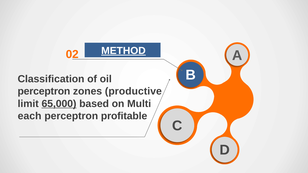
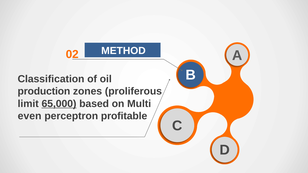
METHOD underline: present -> none (123, 51)
perceptron: perceptron -> production (44, 91)
productive: productive -> proliferous (133, 91)
each: each -> even (30, 116)
